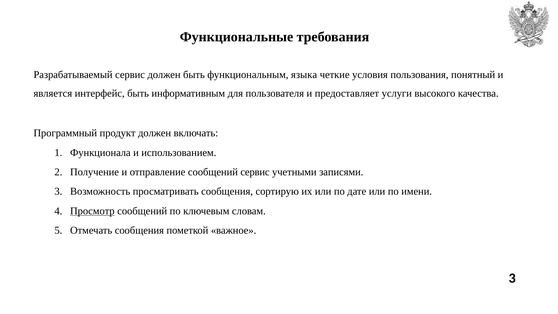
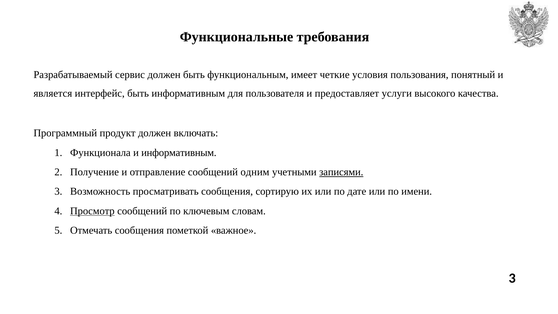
языка: языка -> имеет (304, 75)
и использованием: использованием -> информативным (179, 153)
сообщений сервис: сервис -> одним (255, 172)
записями underline: none -> present (341, 172)
